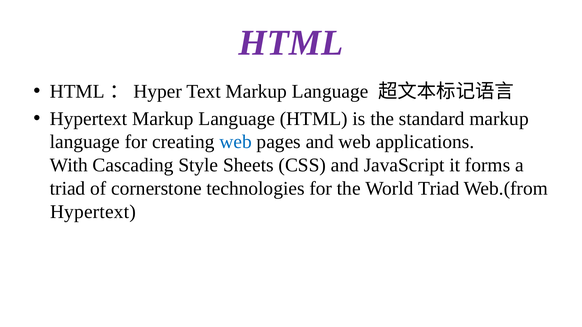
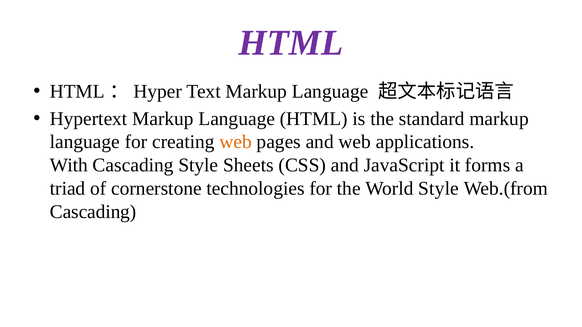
web colour: blue -> orange (236, 142)
World Triad: Triad -> Style (439, 189)
Hypertext: Hypertext -> Cascading (93, 212)
